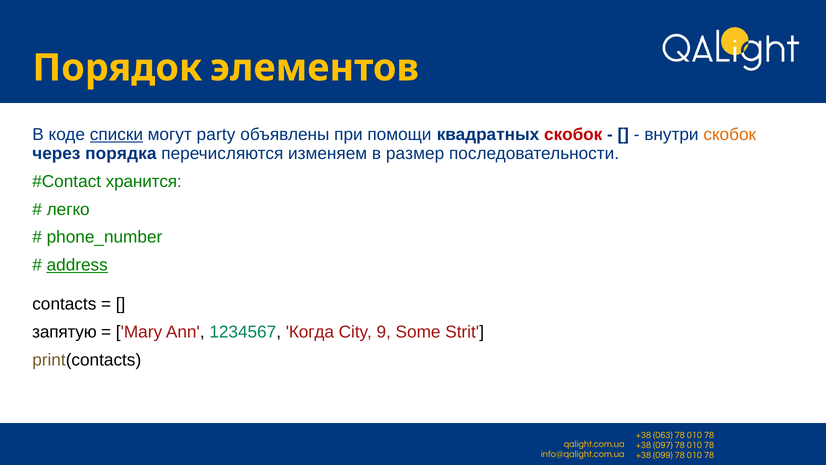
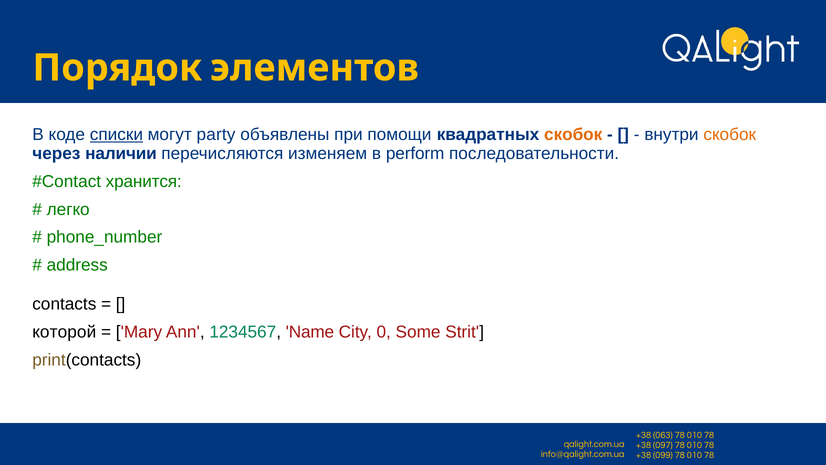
скобок colour: red -> orange (573, 135)
порядка: порядка -> наличии (121, 153)
размер: размер -> perform (415, 153)
address underline: present -> none (77, 265)
запятую: запятую -> которой (64, 332)
Когда: Когда -> Name (310, 332)
9: 9 -> 0 (384, 332)
